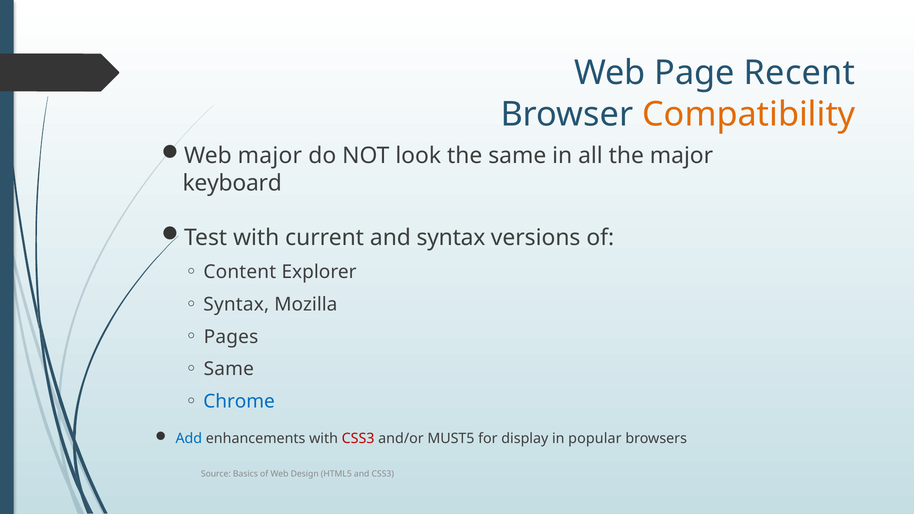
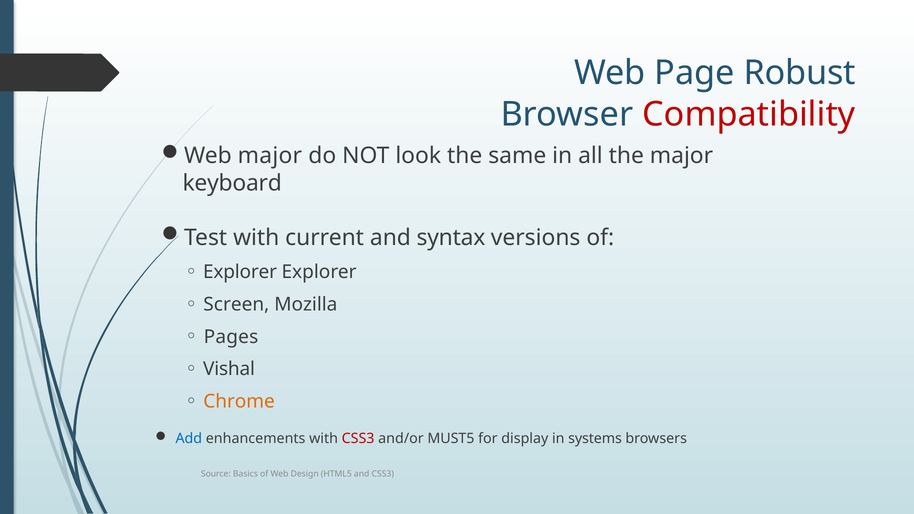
Recent: Recent -> Robust (800, 73)
Compatibility colour: orange -> red (749, 114)
Content: Content -> Explorer (240, 272)
Syntax: Syntax -> Screen (236, 305)
Same: Same -> Vishal (229, 369)
Chrome colour: blue -> orange (239, 402)
popular: popular -> systems (595, 439)
